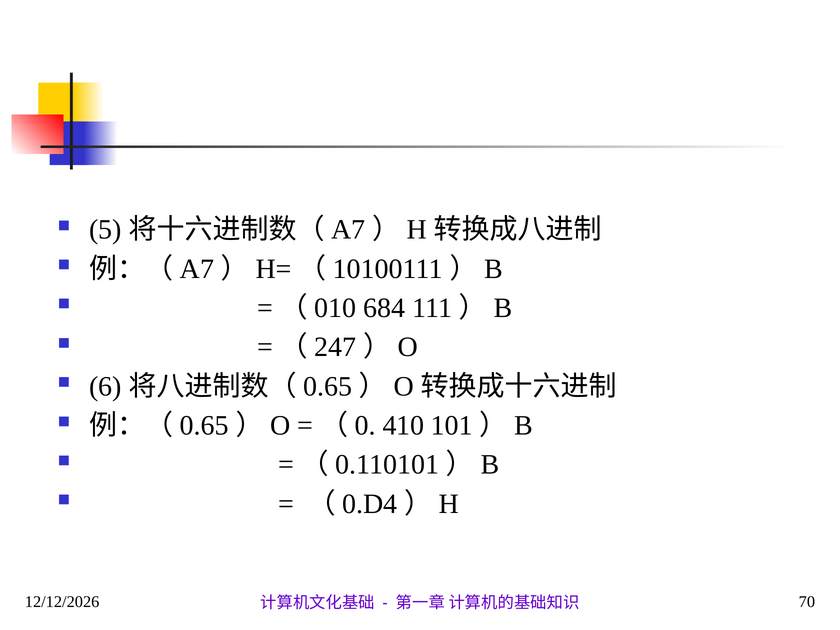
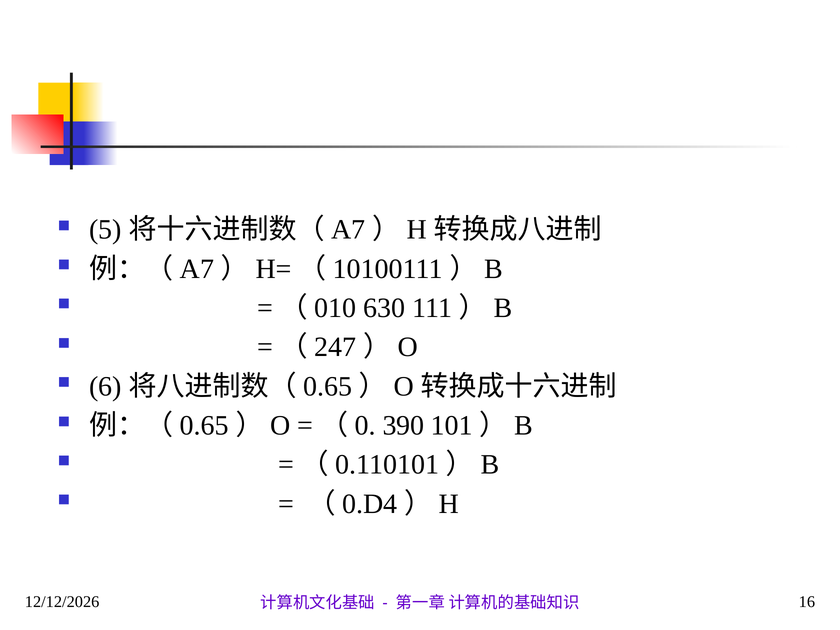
684: 684 -> 630 (384, 308)
410: 410 -> 390 (403, 426)
70: 70 -> 16 (807, 602)
